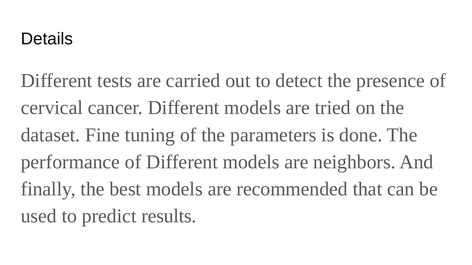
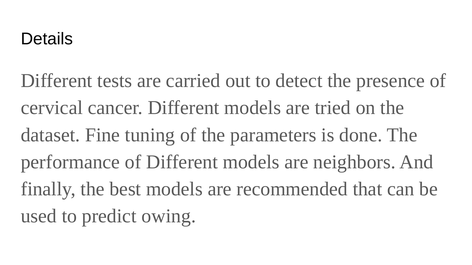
results: results -> owing (169, 217)
